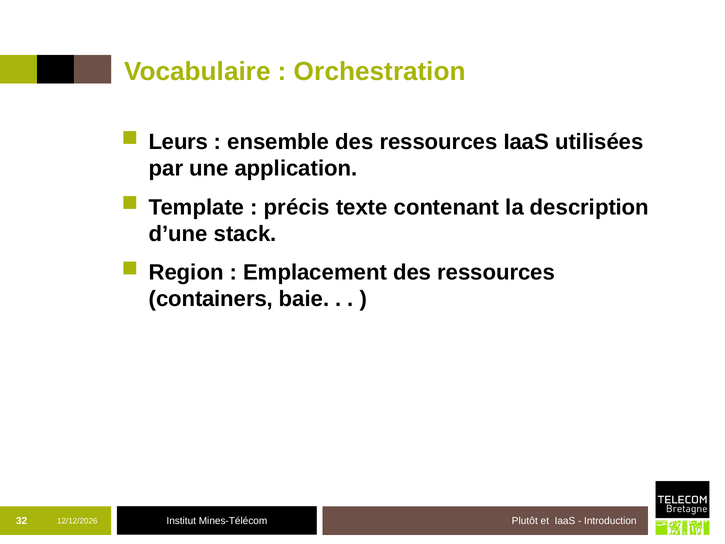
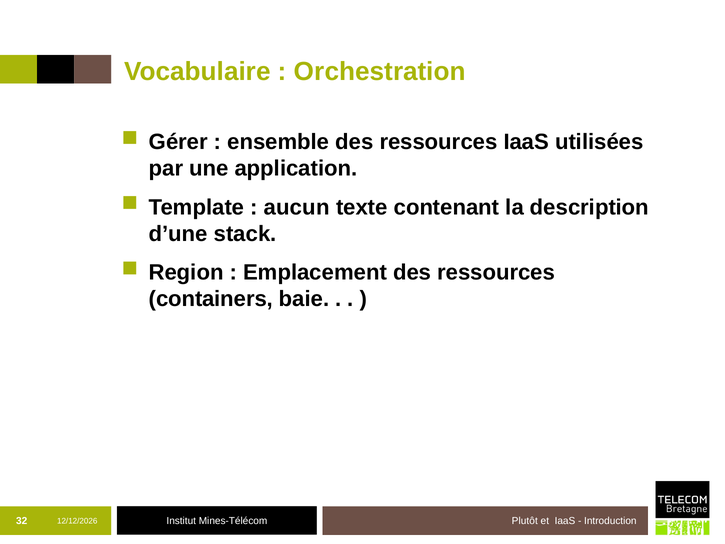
Leurs: Leurs -> Gérer (178, 142)
précis: précis -> aucun (297, 207)
